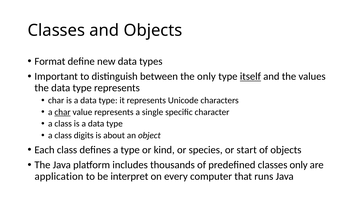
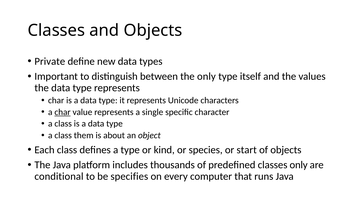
Format: Format -> Private (50, 61)
itself underline: present -> none (250, 77)
digits: digits -> them (84, 136)
application: application -> conditional (59, 177)
interpret: interpret -> specifies (129, 177)
